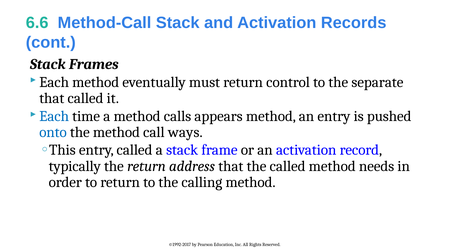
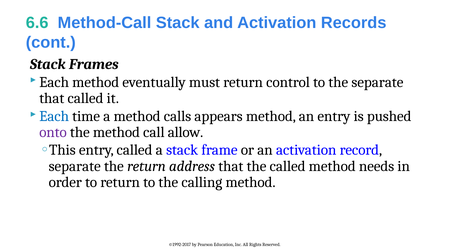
onto colour: blue -> purple (53, 133)
ways: ways -> allow (185, 133)
typically: typically -> separate (75, 167)
